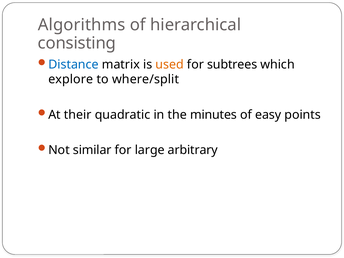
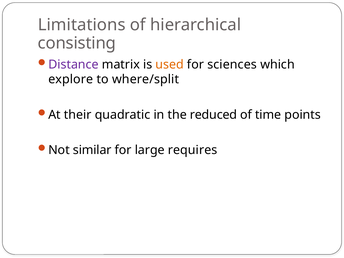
Algorithms: Algorithms -> Limitations (82, 25)
Distance colour: blue -> purple (73, 64)
subtrees: subtrees -> sciences (232, 64)
minutes: minutes -> reduced (213, 115)
easy: easy -> time (268, 115)
arbitrary: arbitrary -> requires (193, 150)
